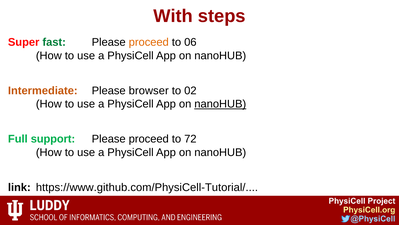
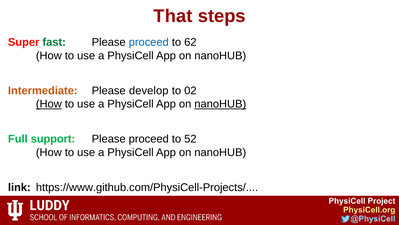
With: With -> That (173, 16)
proceed colour: orange -> blue (149, 42)
06: 06 -> 62 (190, 42)
browser: browser -> develop (149, 90)
How underline: none -> present (49, 104)
72: 72 -> 52 (190, 139)
https://www.github.com/PhysiCell-Tutorial/: https://www.github.com/PhysiCell-Tutorial/ -> https://www.github.com/PhysiCell-Projects/ (147, 187)
